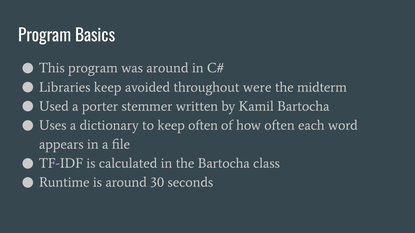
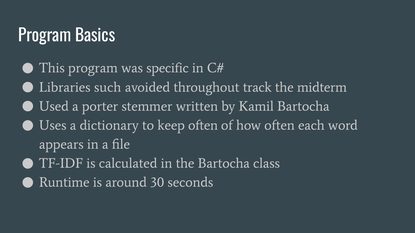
was around: around -> specific (168, 68)
Libraries keep: keep -> such (108, 87)
were: were -> track (257, 87)
